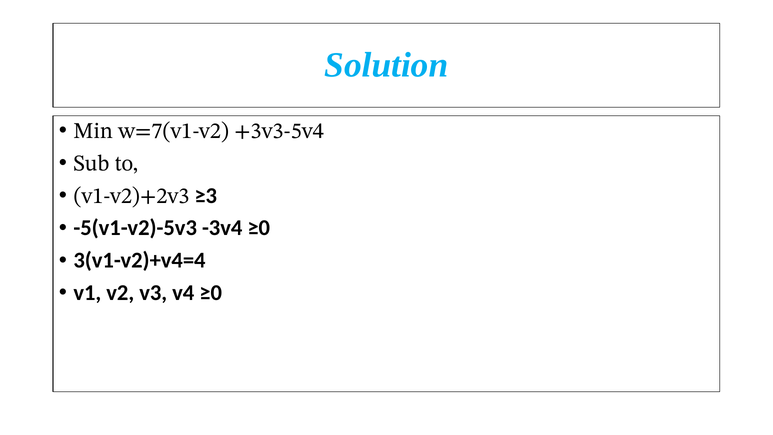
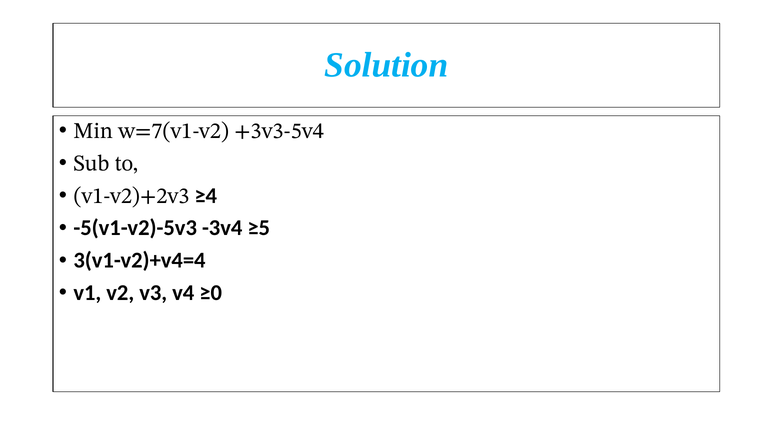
≥3: ≥3 -> ≥4 (206, 196)
-3v4 ≥0: ≥0 -> ≥5 (259, 228)
